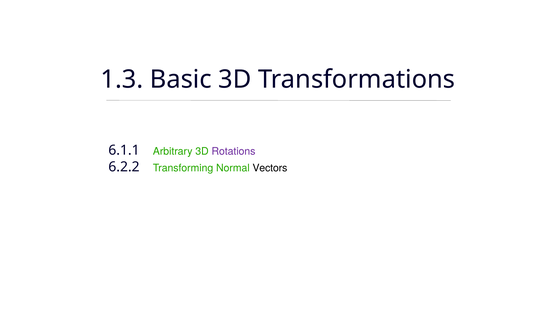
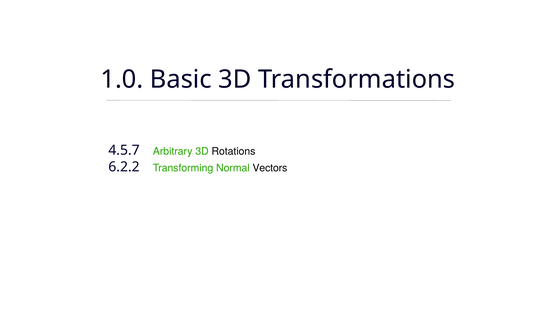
1.3: 1.3 -> 1.0 (122, 79)
6.1.1: 6.1.1 -> 4.5.7 (124, 150)
Rotations colour: purple -> black (233, 151)
